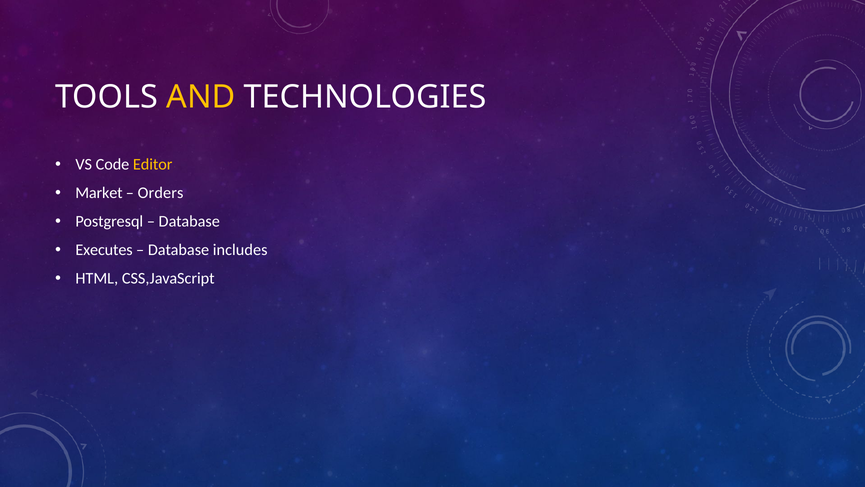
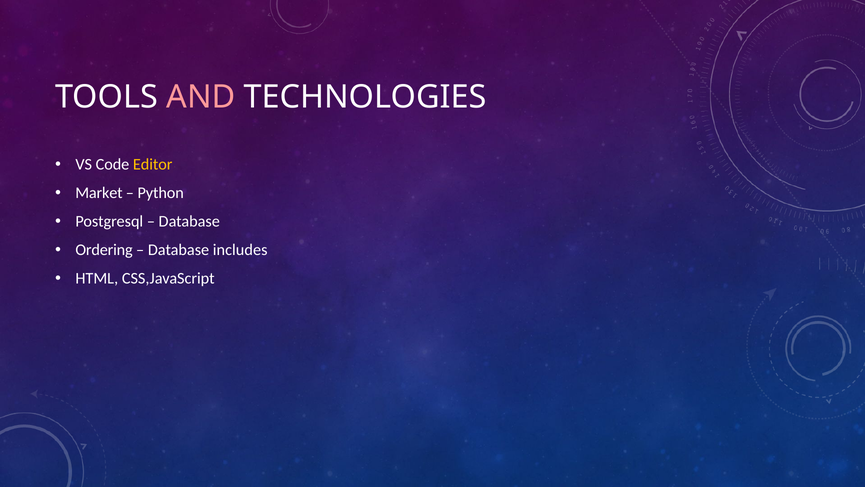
AND colour: yellow -> pink (201, 97)
Orders: Orders -> Python (161, 193)
Executes: Executes -> Ordering (104, 250)
